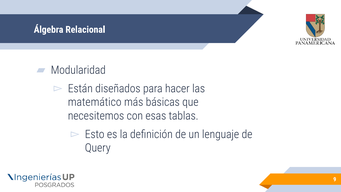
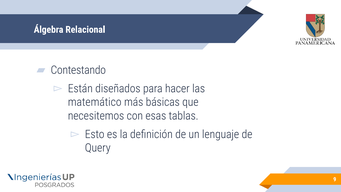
Modularidad: Modularidad -> Contestando (78, 70)
